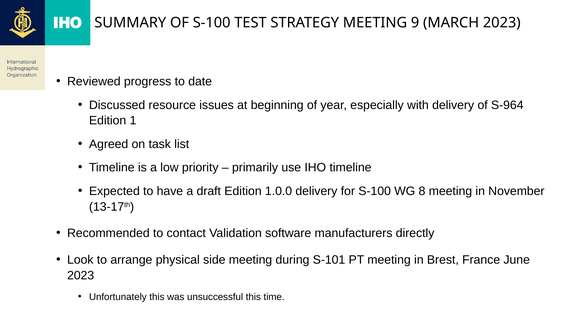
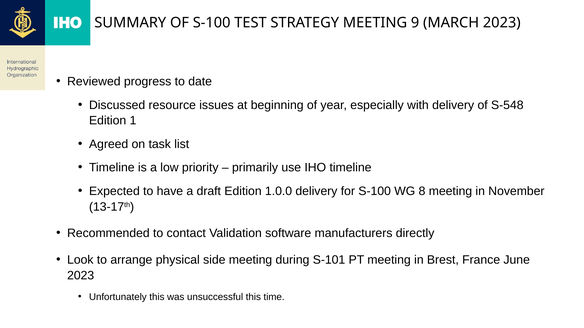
S-964: S-964 -> S-548 (507, 105)
